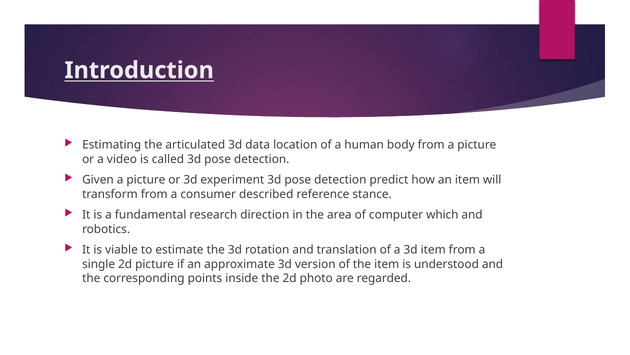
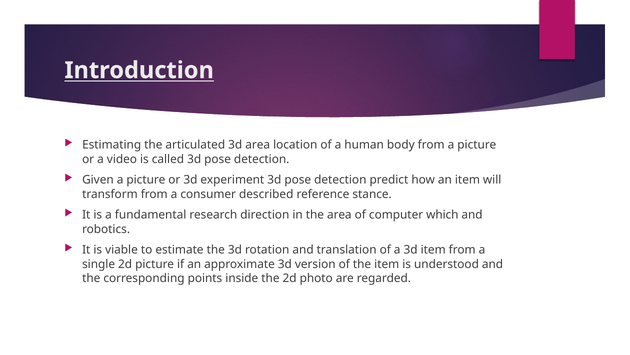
3d data: data -> area (258, 145)
